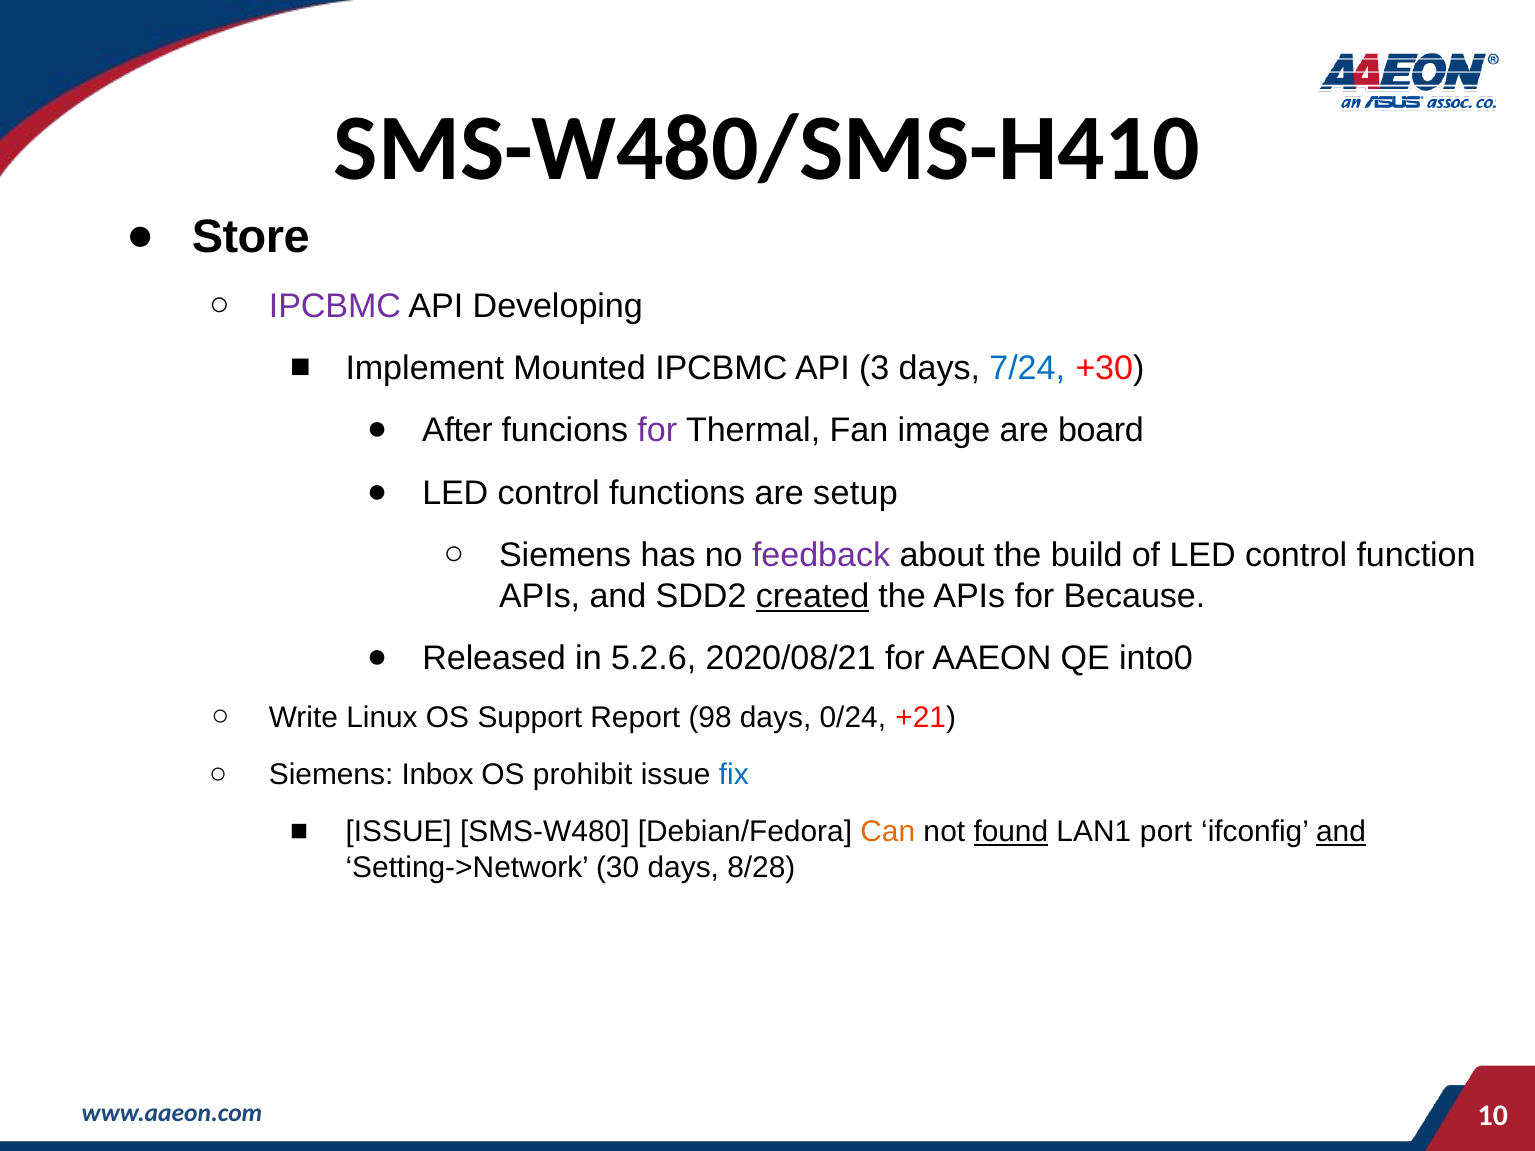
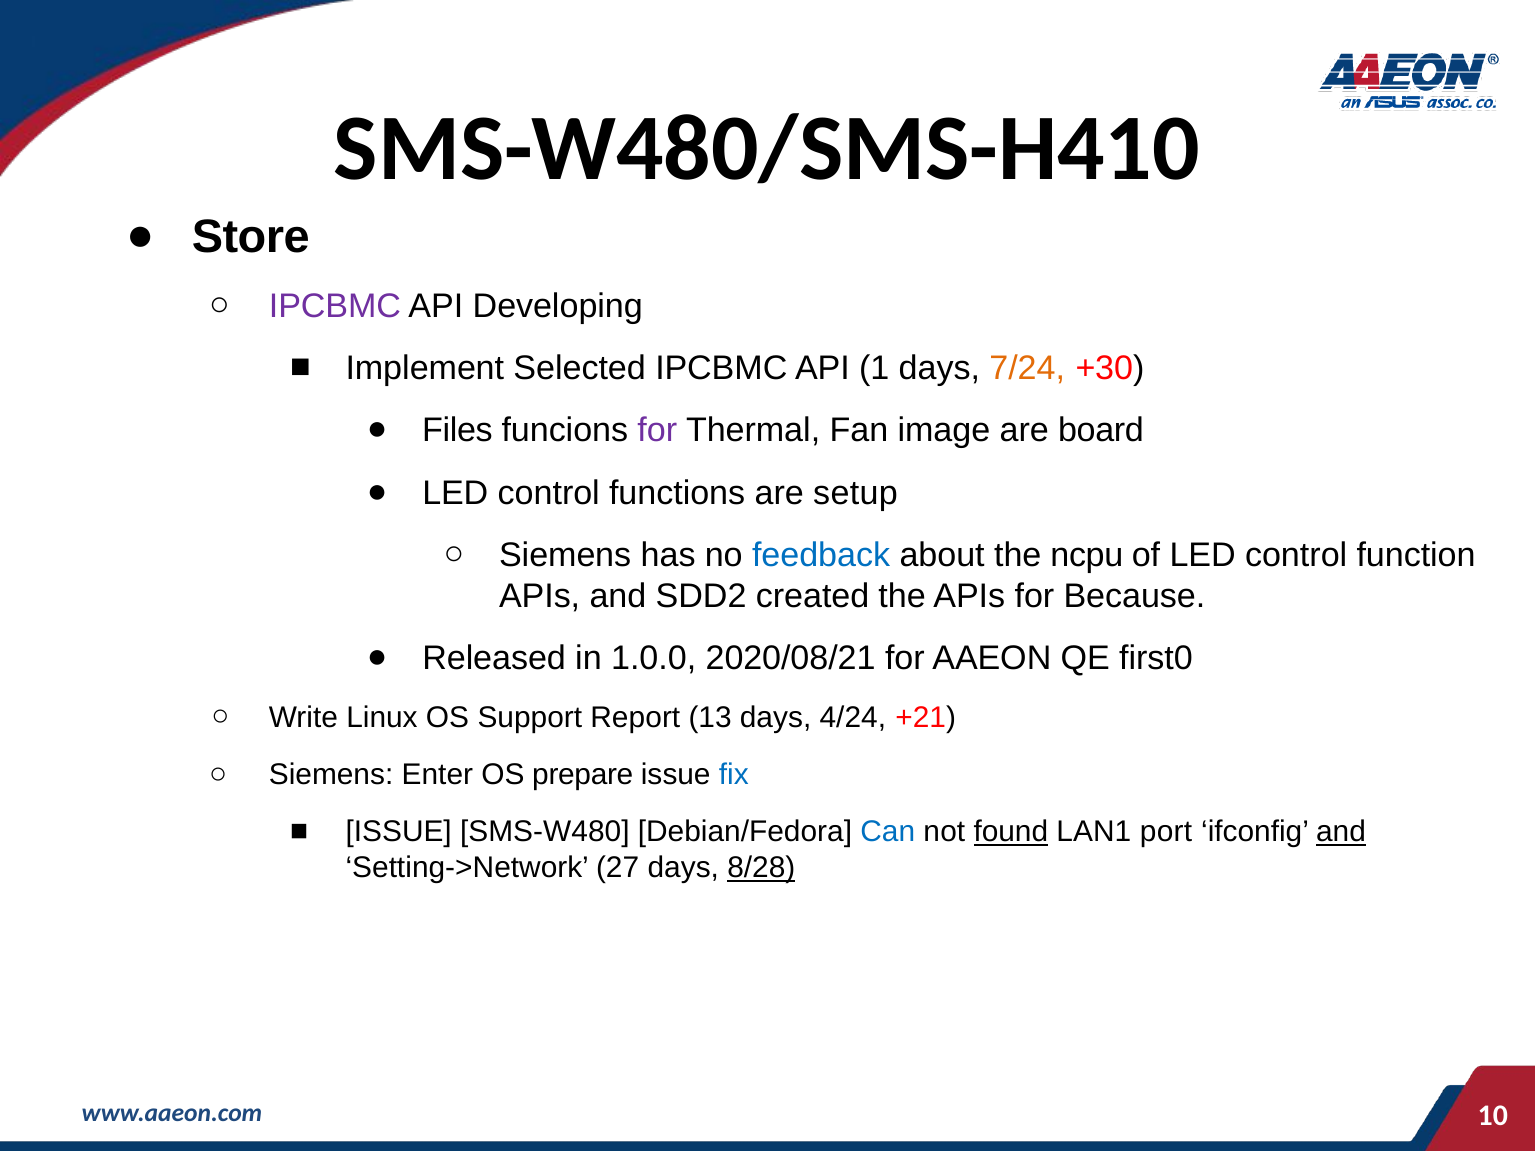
Mounted: Mounted -> Selected (580, 369)
3: 3 -> 1 (874, 369)
7/24 colour: blue -> orange (1027, 369)
After: After -> Files (457, 431)
feedback colour: purple -> blue (821, 555)
build: build -> ncpu (1087, 555)
created underline: present -> none (813, 596)
5.2.6: 5.2.6 -> 1.0.0 (654, 658)
into0: into0 -> first0 (1156, 658)
98: 98 -> 13 (710, 718)
0/24: 0/24 -> 4/24 (853, 718)
Inbox: Inbox -> Enter (437, 775)
prohibit: prohibit -> prepare (583, 775)
Can colour: orange -> blue (888, 832)
30: 30 -> 27 (618, 868)
8/28 underline: none -> present (761, 868)
